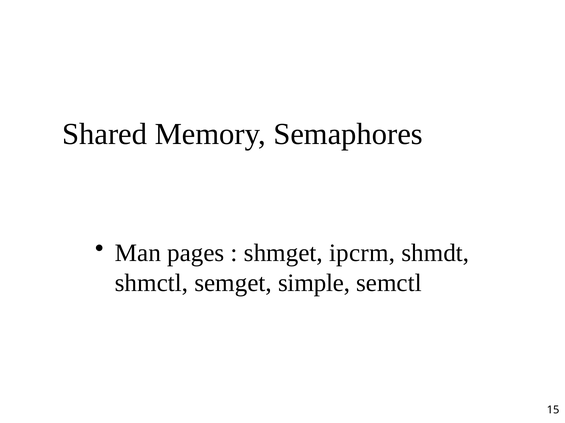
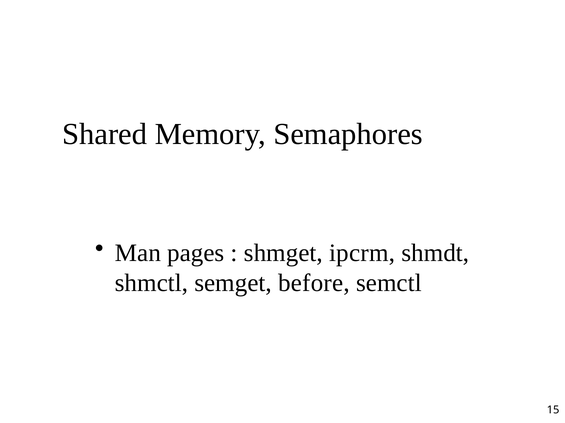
simple: simple -> before (314, 283)
